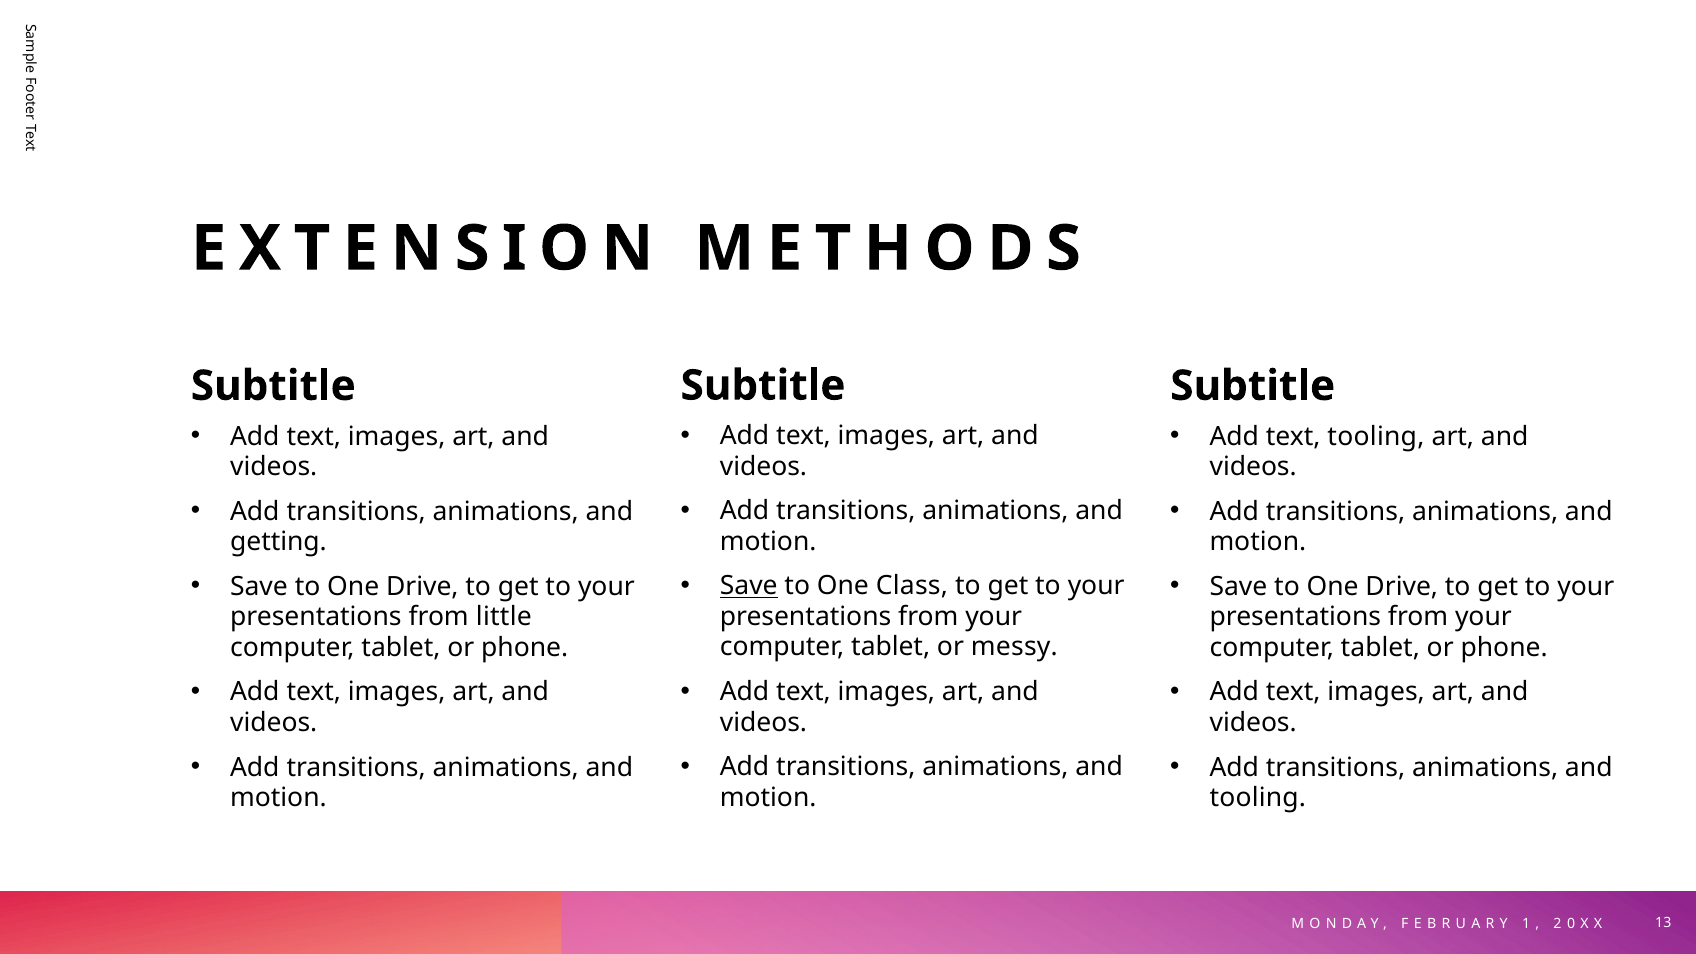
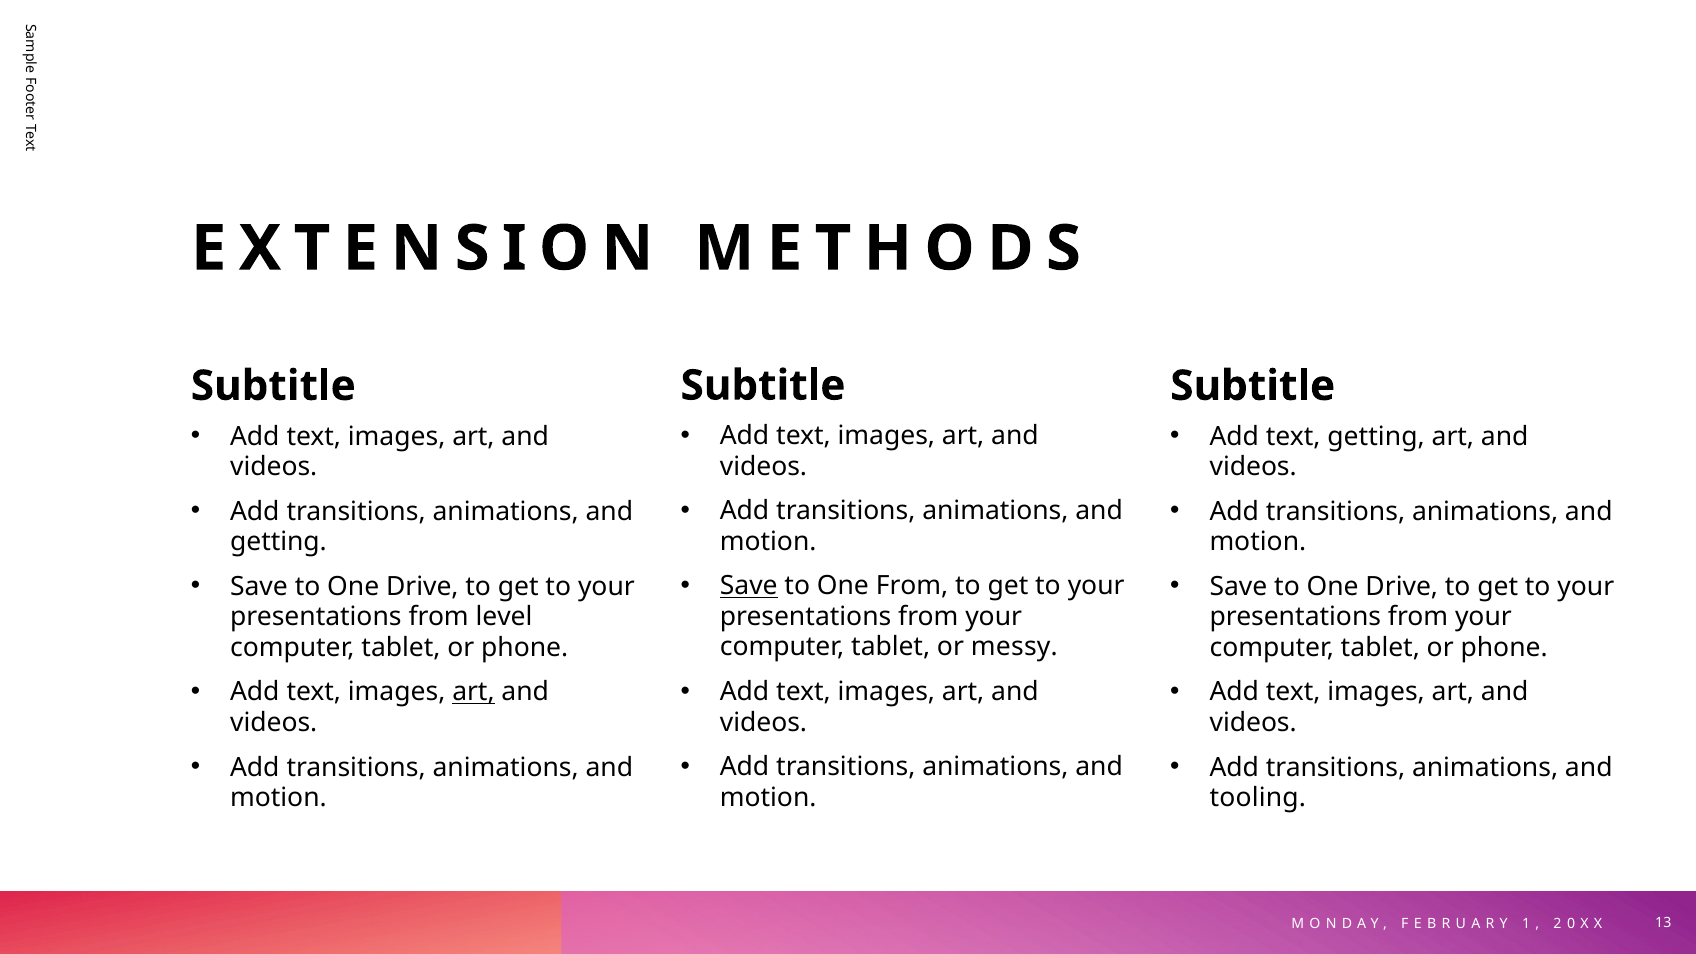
text tooling: tooling -> getting (1376, 436)
One Class: Class -> From (912, 586)
little: little -> level (504, 617)
art underline: none -> present (473, 692)
